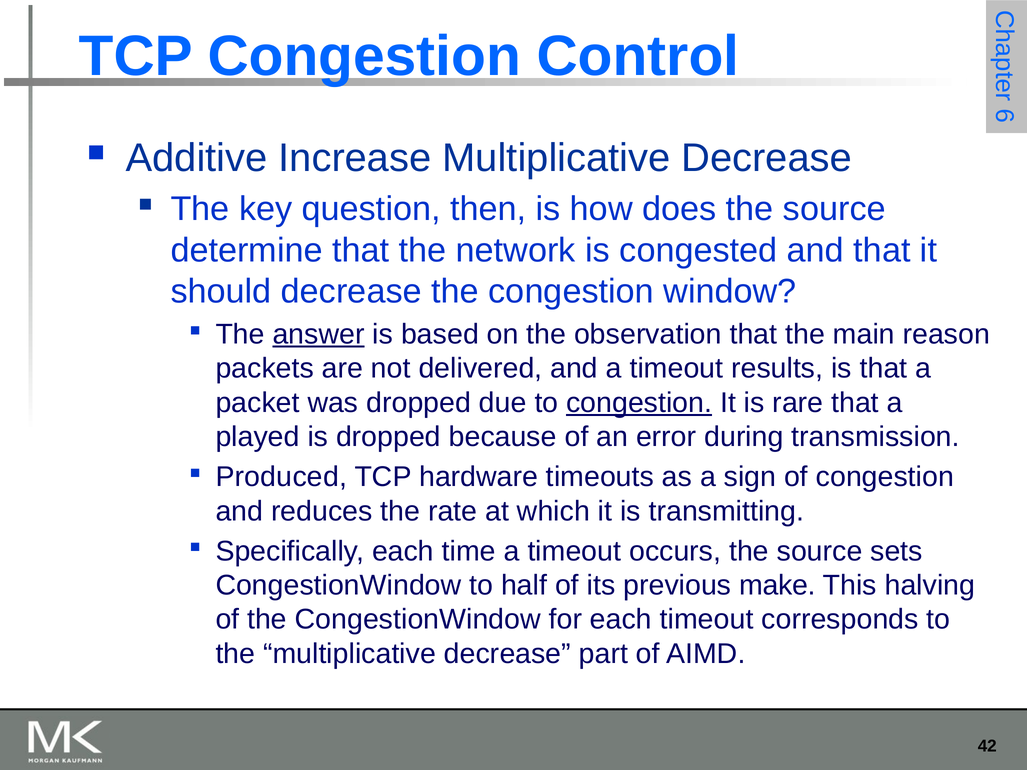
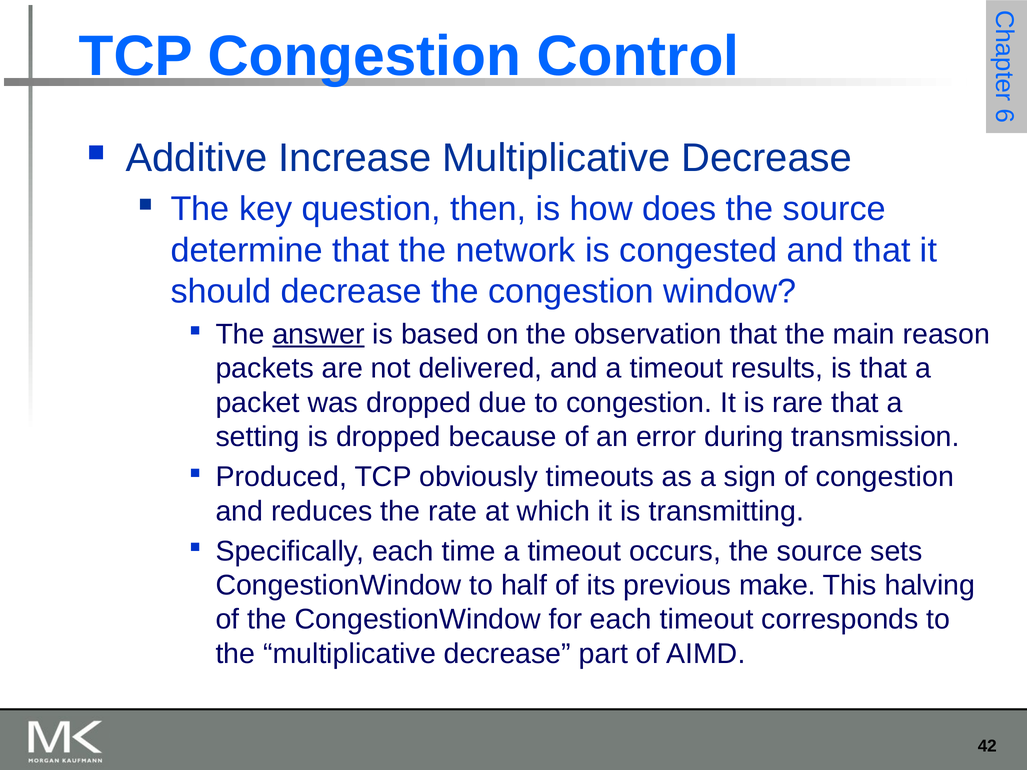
congestion underline: present -> none (639, 403)
played: played -> setting (258, 437)
hardware: hardware -> obviously (479, 477)
